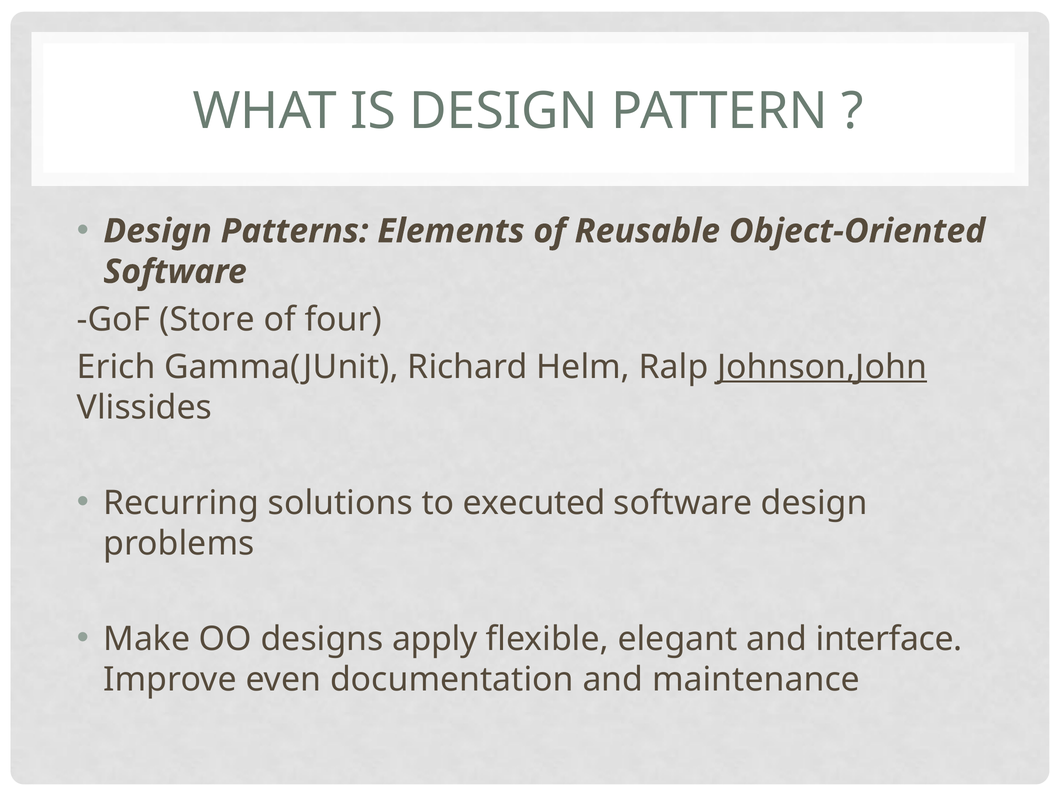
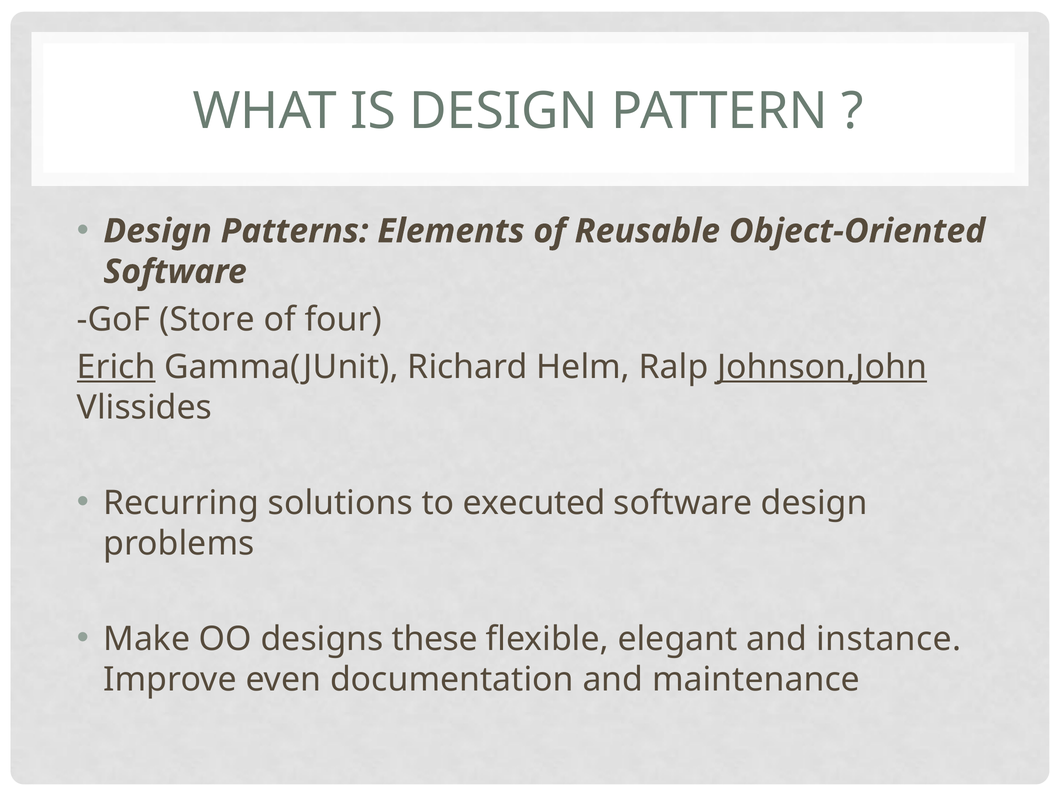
Erich underline: none -> present (116, 367)
apply: apply -> these (435, 639)
interface: interface -> instance (889, 639)
